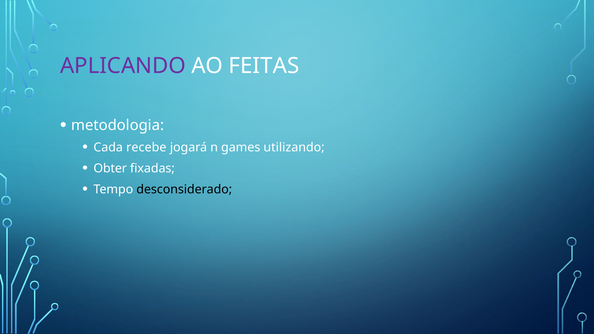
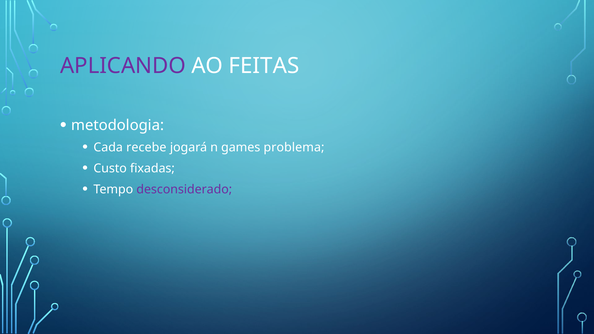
utilizando: utilizando -> problema (294, 148)
Obter: Obter -> Custo (110, 168)
desconsiderado colour: black -> purple (184, 189)
